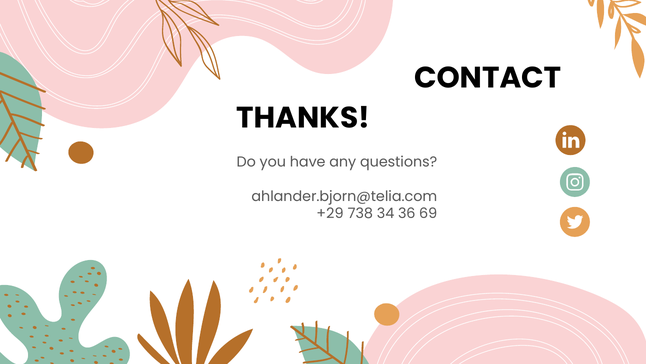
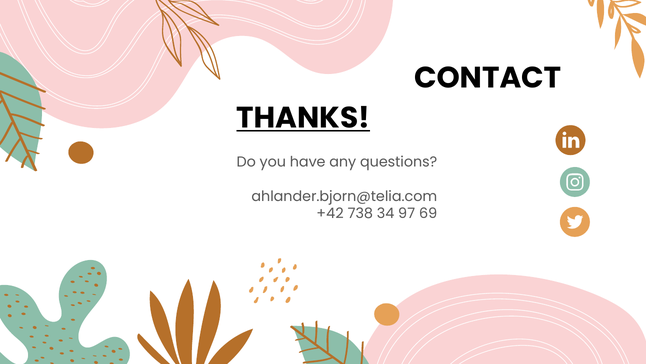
THANKS underline: none -> present (303, 118)
+29: +29 -> +42 (330, 213)
36: 36 -> 97 (407, 213)
